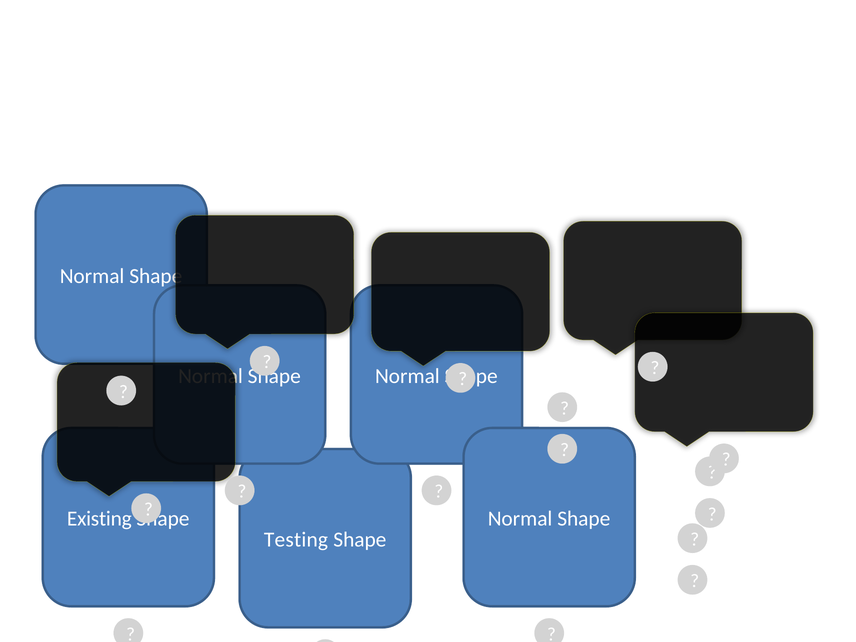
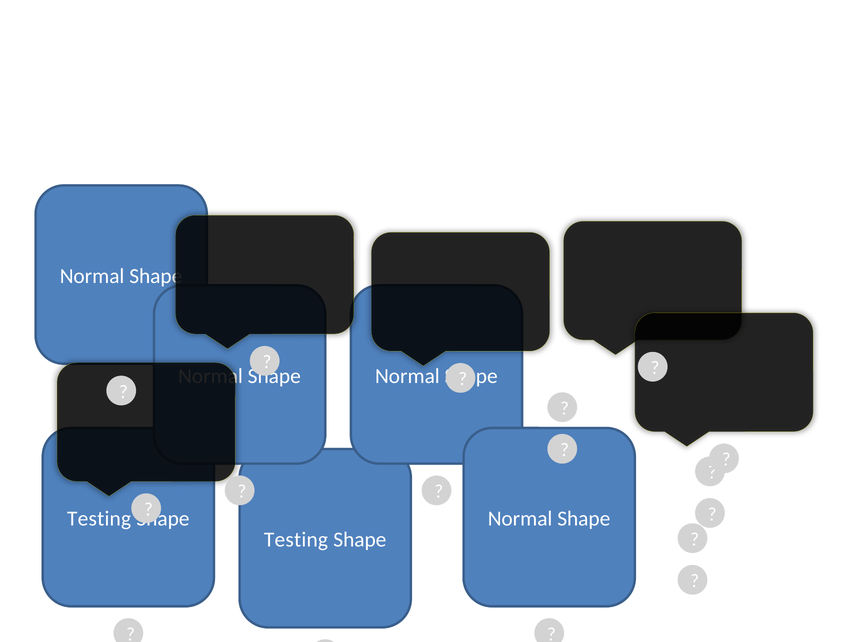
Existing: Existing -> Testing (99, 519)
